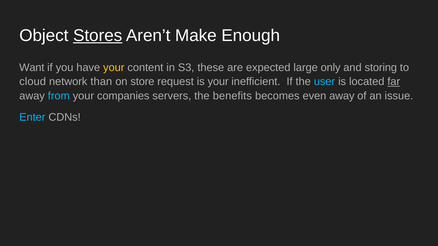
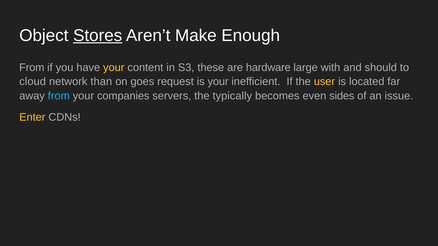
Want: Want -> From (32, 68)
expected: expected -> hardware (268, 68)
only: only -> with (331, 68)
storing: storing -> should (381, 68)
store: store -> goes (142, 82)
user colour: light blue -> yellow (324, 82)
far underline: present -> none (394, 82)
benefits: benefits -> typically (232, 96)
even away: away -> sides (342, 96)
Enter colour: light blue -> yellow (32, 117)
